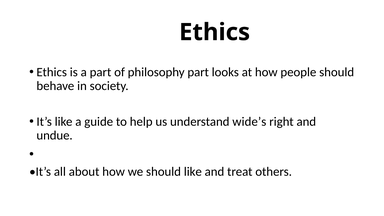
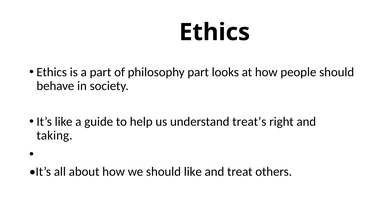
wide’s: wide’s -> treat’s (249, 122)
undue: undue -> taking (54, 135)
